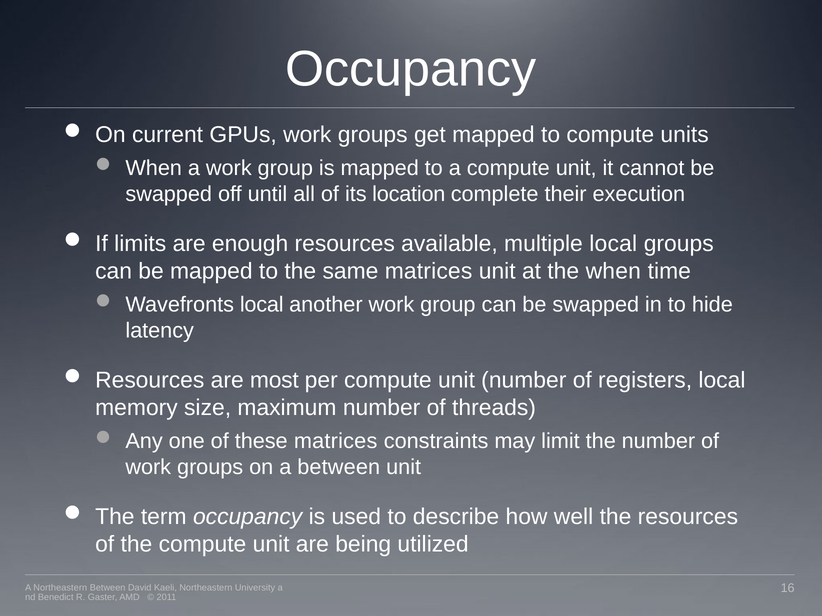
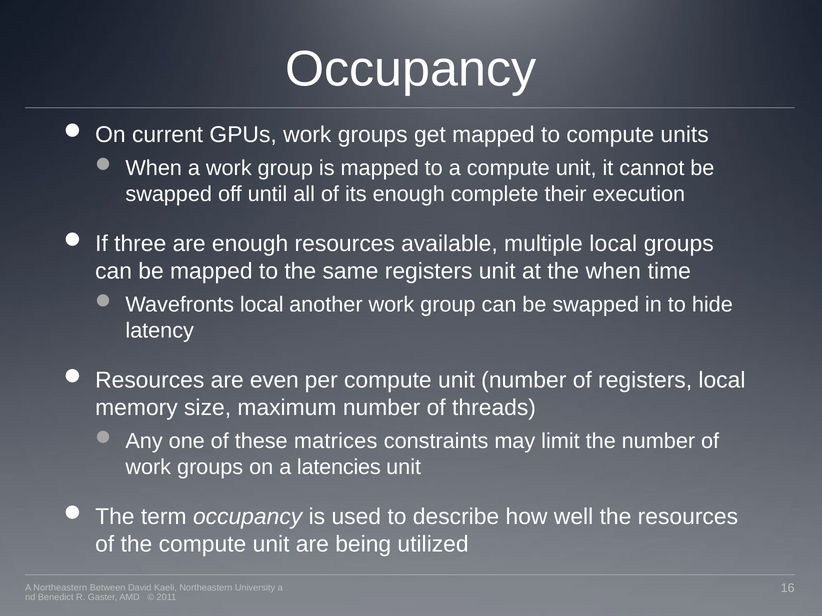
its location: location -> enough (409, 194)
limits: limits -> three (140, 244)
same matrices: matrices -> registers (429, 271)
most: most -> even (274, 381)
a between: between -> latencies (339, 468)
